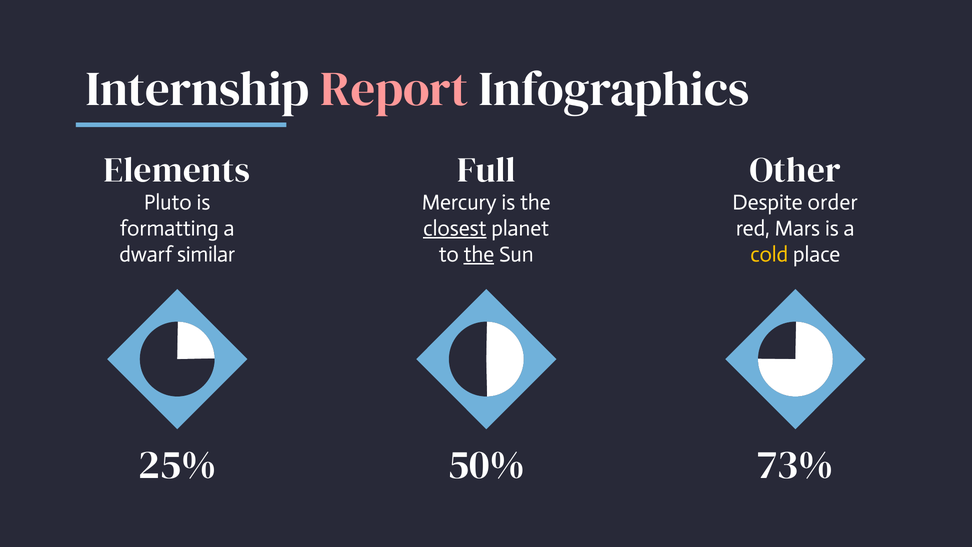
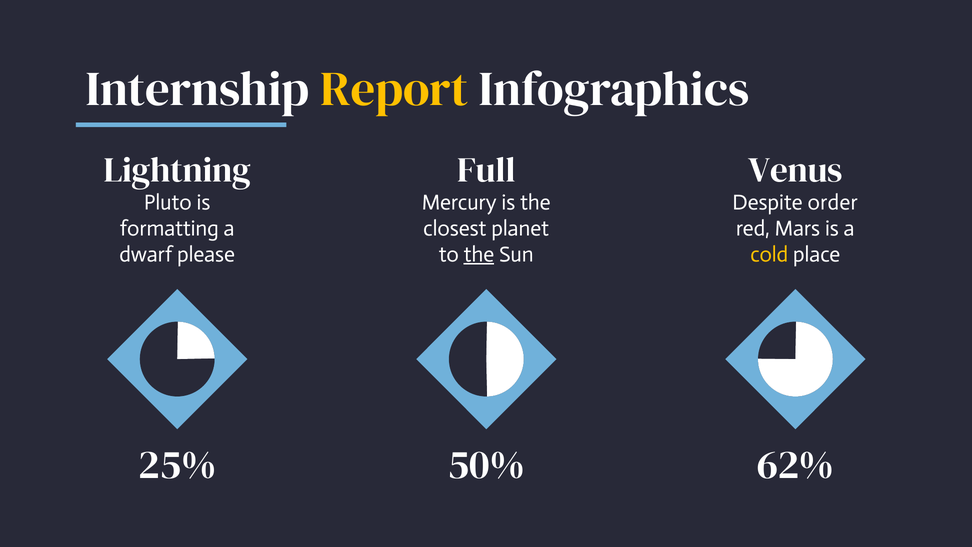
Report colour: pink -> yellow (394, 89)
Elements: Elements -> Lightning (177, 170)
Other: Other -> Venus (795, 170)
closest underline: present -> none (455, 228)
similar: similar -> please (206, 254)
73%: 73% -> 62% (795, 465)
